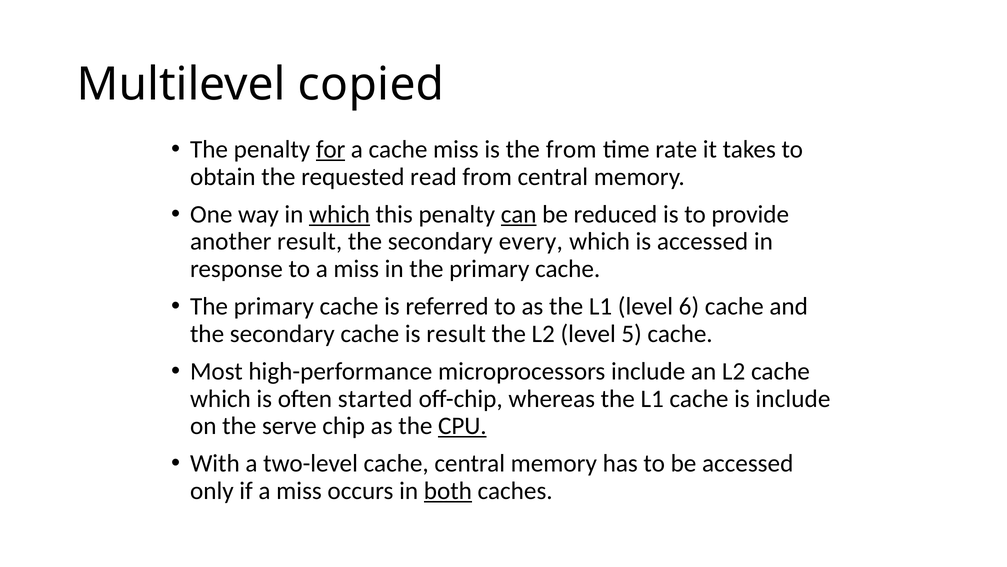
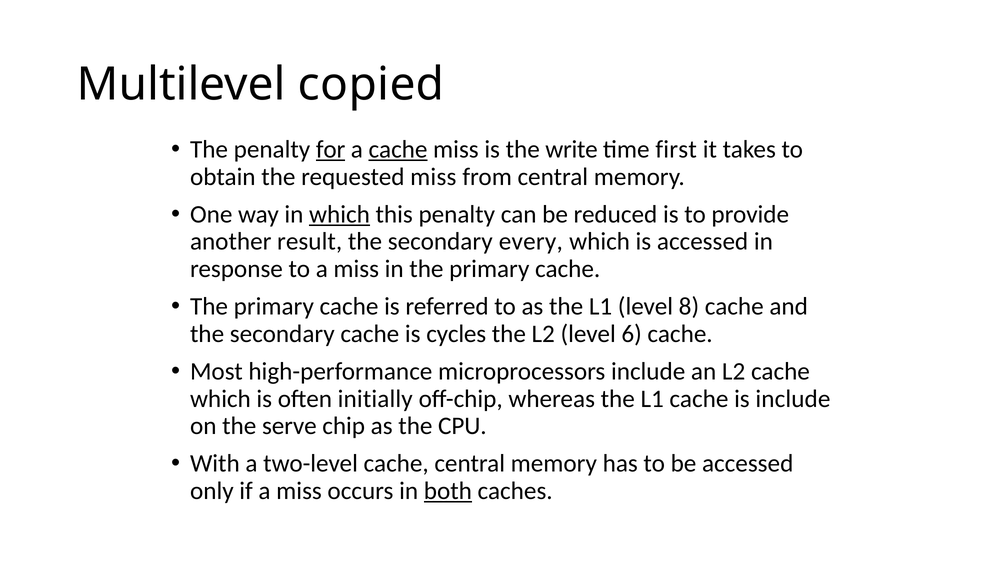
cache underline: none -> present (398, 149)
the from: from -> write (572, 149)
rate: rate -> first (676, 149)
requested read: read -> miss (433, 177)
can underline: present -> none (519, 214)
6: 6 -> 8 (689, 306)
is result: result -> cycles (456, 333)
5: 5 -> 6 (632, 333)
started: started -> initially (375, 398)
CPU underline: present -> none (462, 425)
